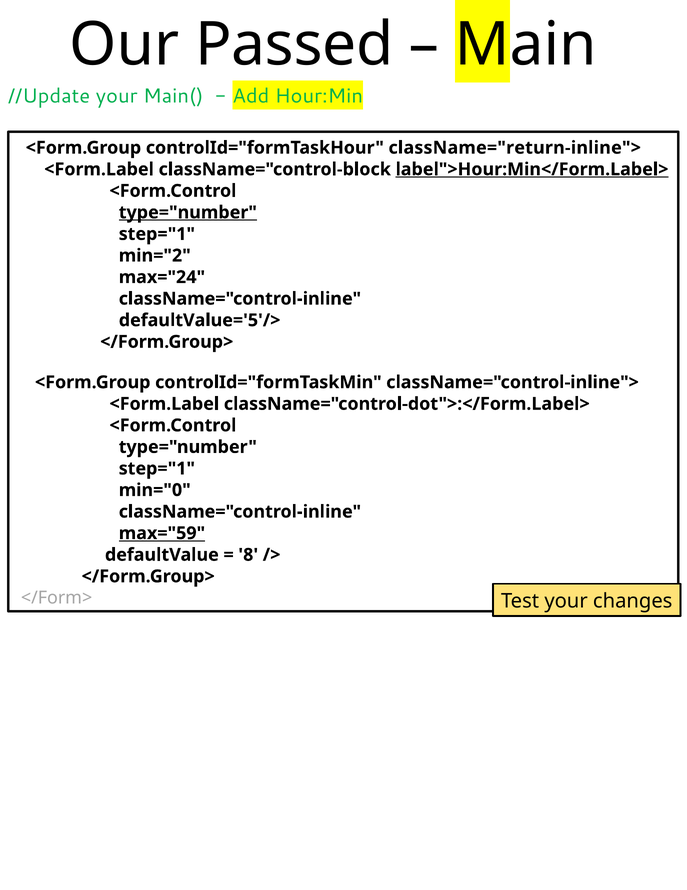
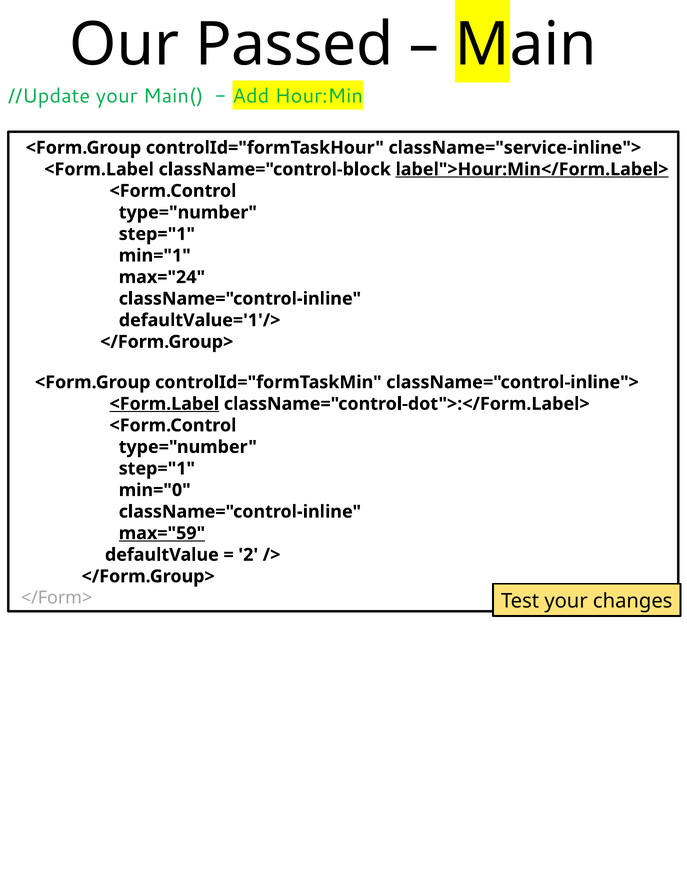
className="return-inline">: className="return-inline"> -> className="service-inline"> (515, 148)
type="number underline: present -> none (188, 212)
min="2: min="2 -> min="1 (155, 255)
defaultValue='5'/>: defaultValue='5'/> -> defaultValue='1'/> (200, 320)
<Form.Label underline: none -> present (164, 403)
8: 8 -> 2 (248, 554)
